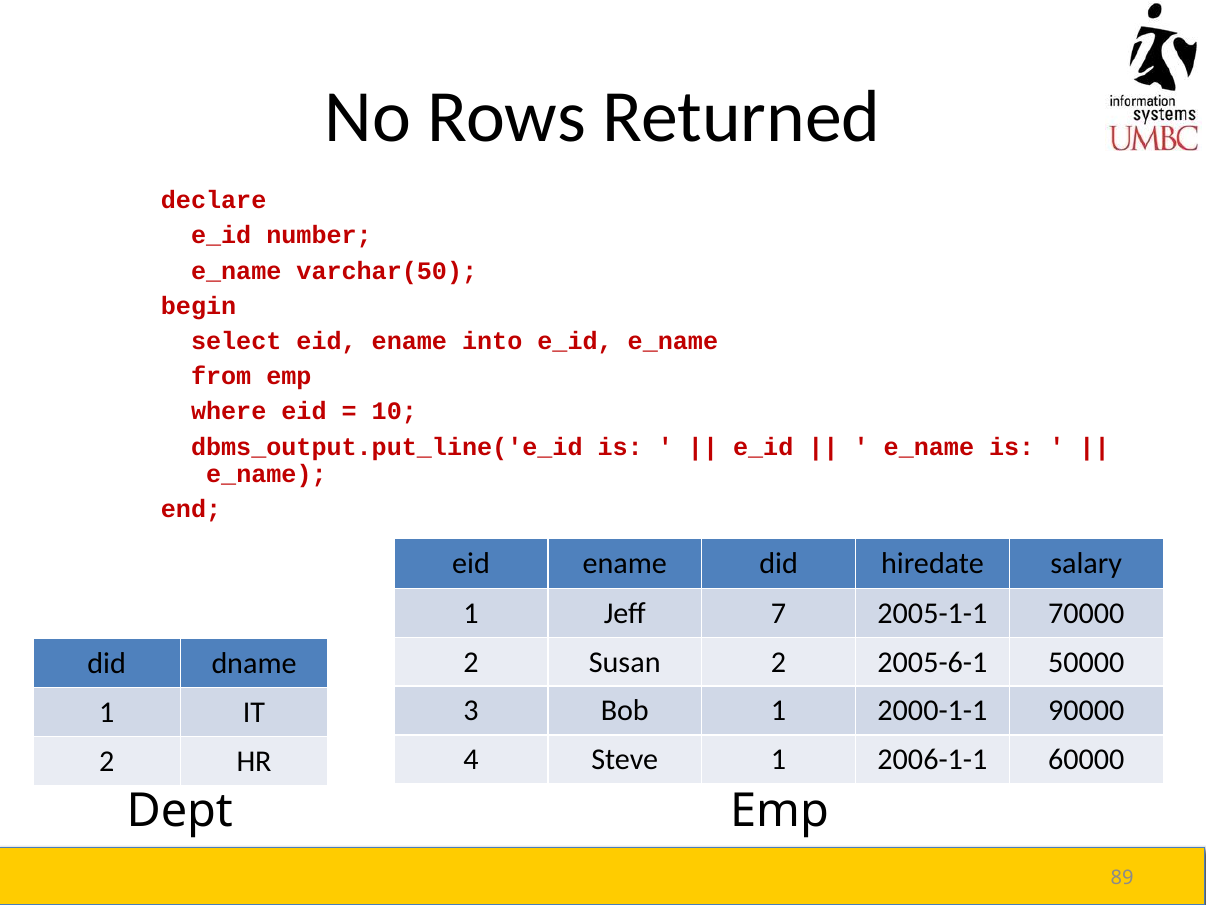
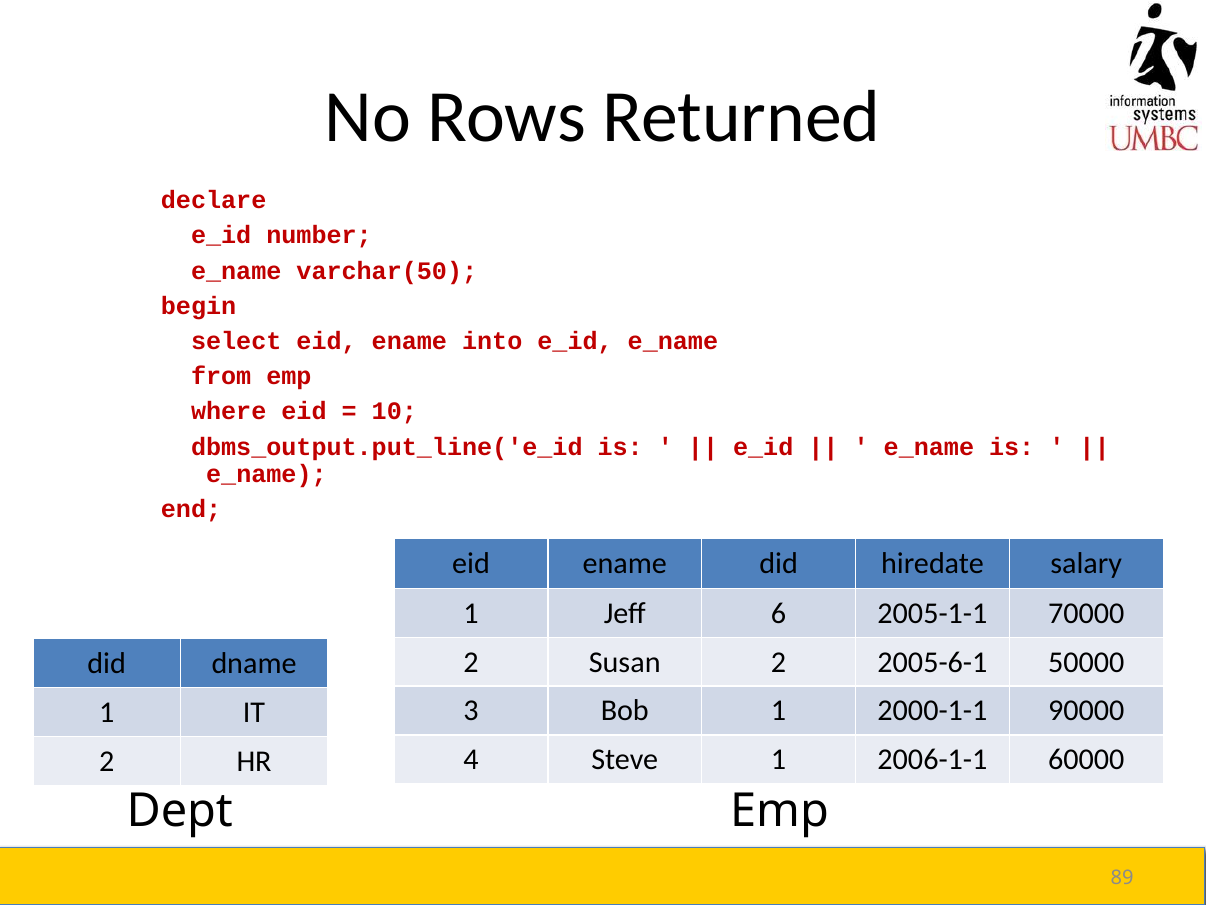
7: 7 -> 6 (779, 613)
